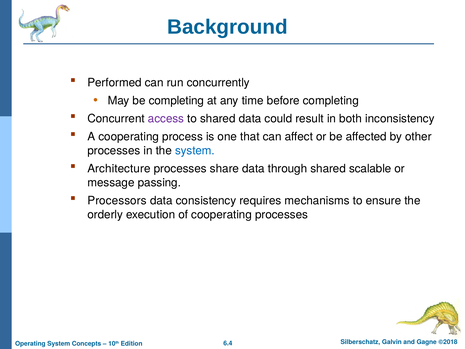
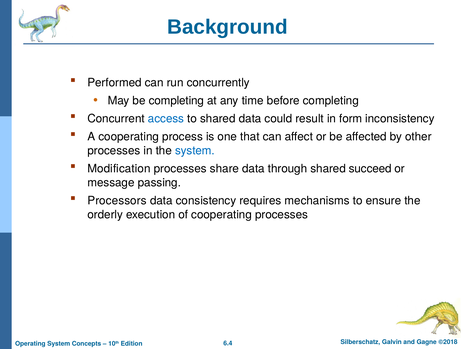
access colour: purple -> blue (166, 119)
both: both -> form (351, 119)
Architecture: Architecture -> Modification (119, 169)
scalable: scalable -> succeed (370, 169)
